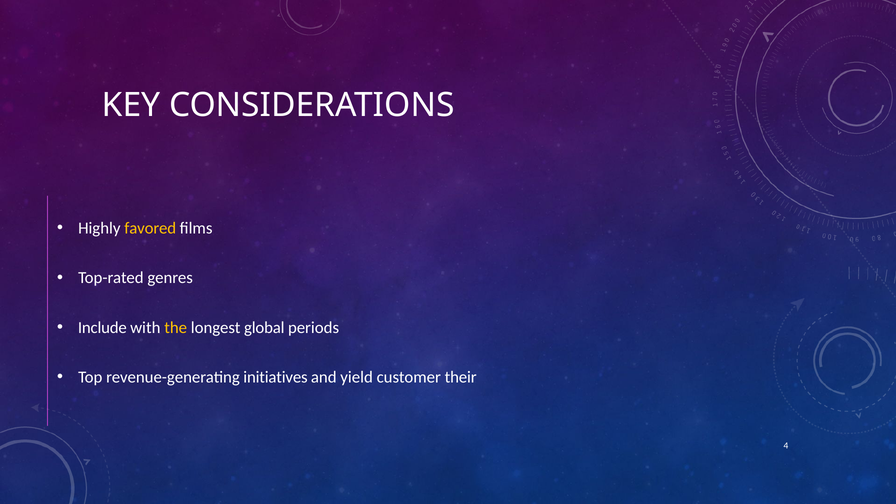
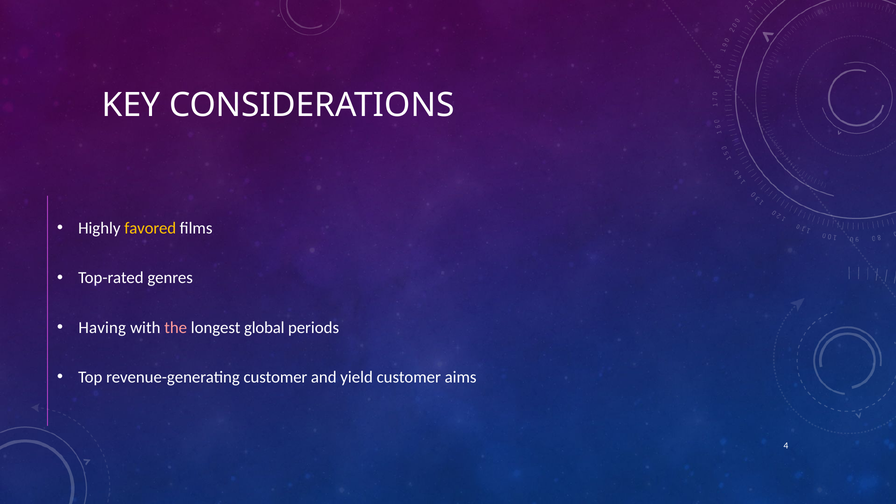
Include: Include -> Having (102, 328)
the colour: yellow -> pink (176, 328)
revenue-generating initiatives: initiatives -> customer (275, 377)
their: their -> aims (461, 377)
